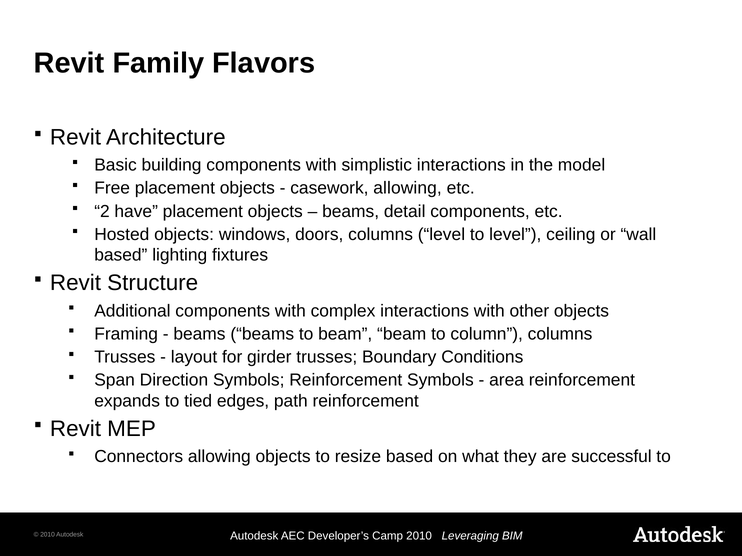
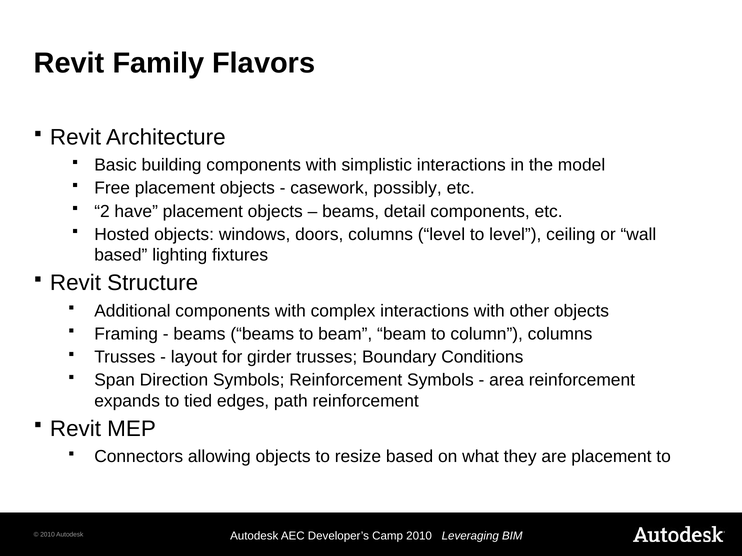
casework allowing: allowing -> possibly (408, 188)
are successful: successful -> placement (611, 457)
